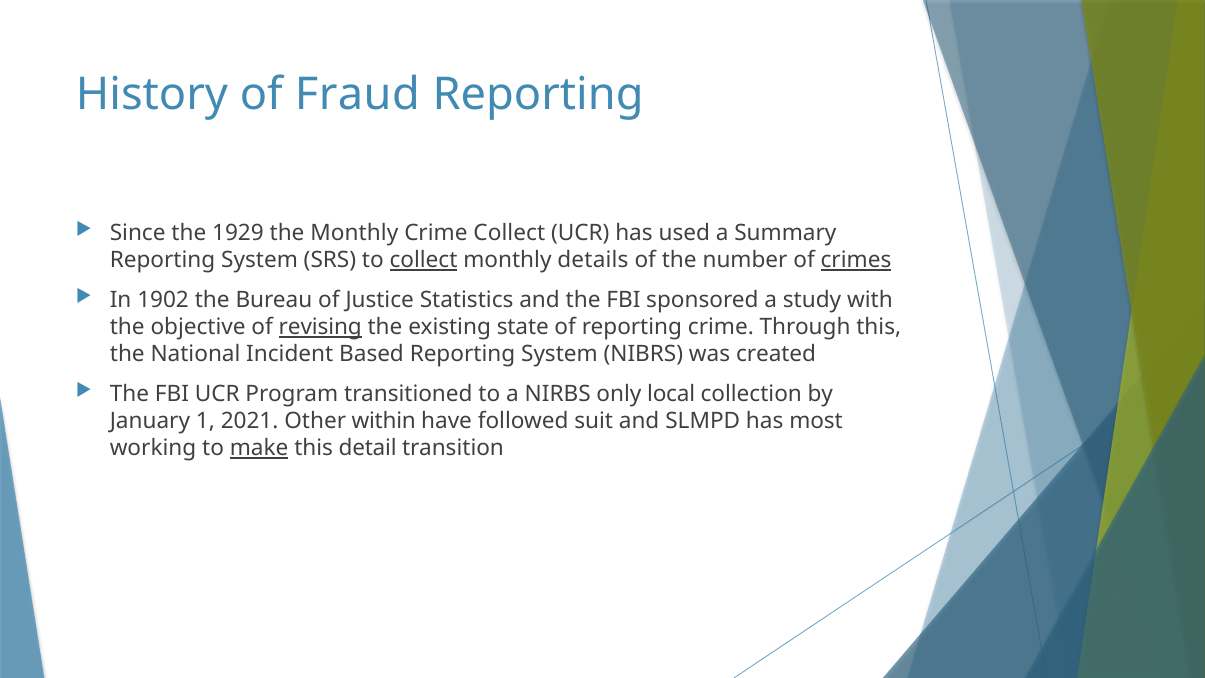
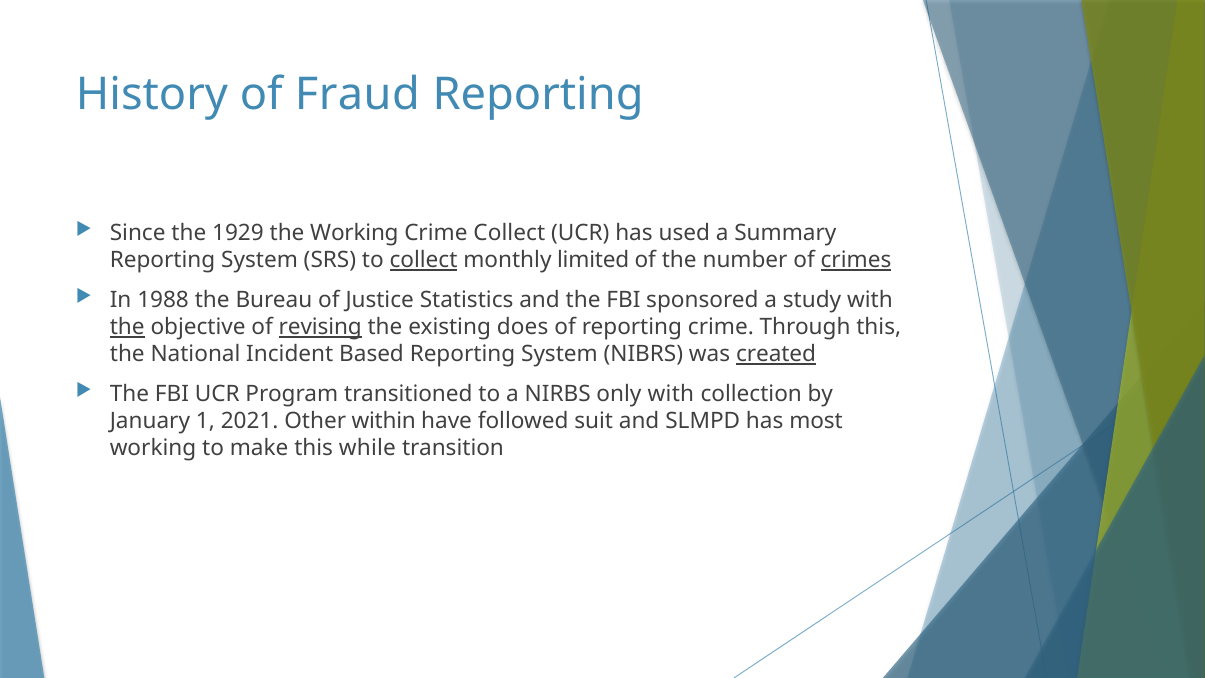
the Monthly: Monthly -> Working (354, 233)
details: details -> limited (593, 260)
1902: 1902 -> 1988 (163, 300)
the underline: none -> present (127, 327)
state: state -> does (523, 327)
created underline: none -> present (776, 354)
only local: local -> with (671, 394)
make underline: present -> none (259, 448)
detail: detail -> while (367, 448)
